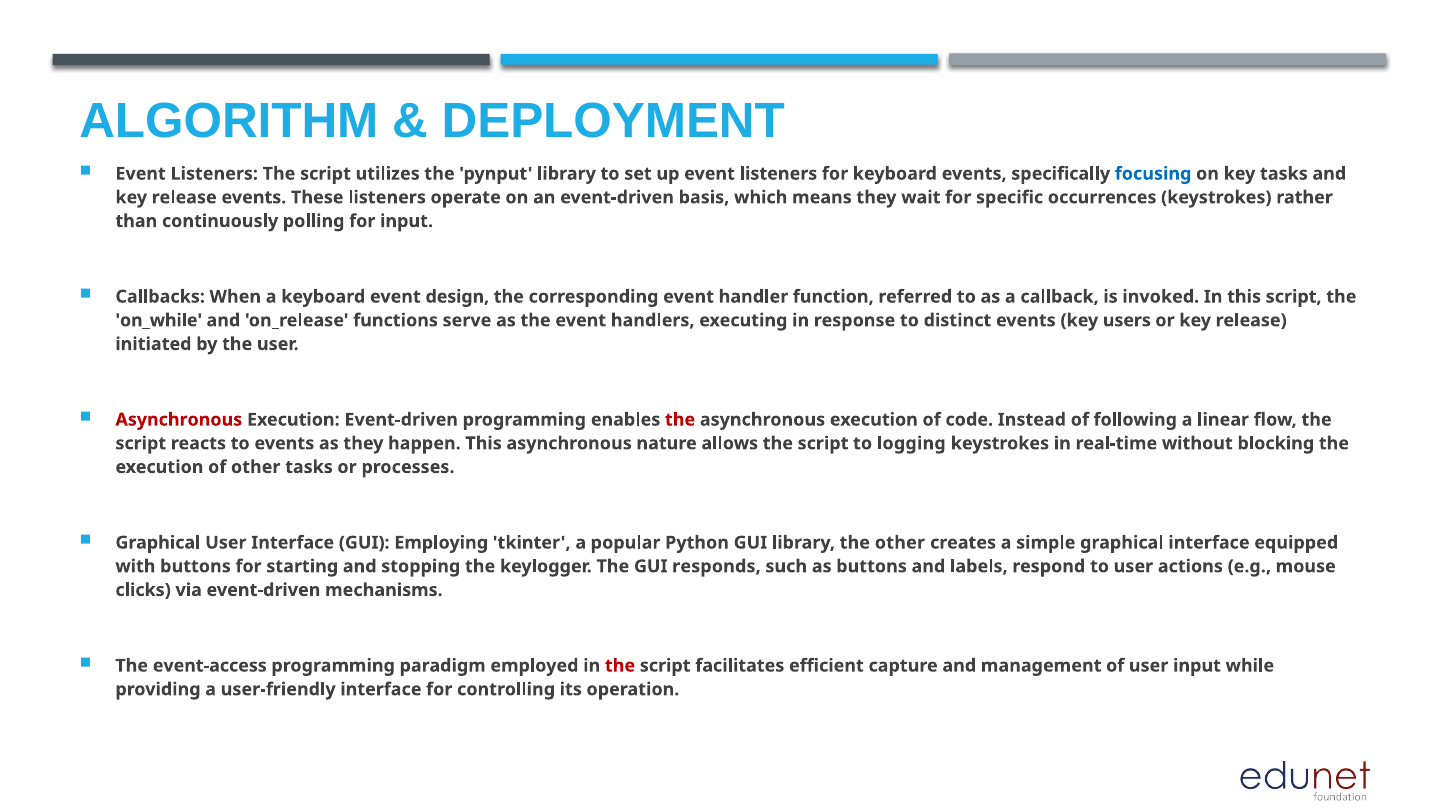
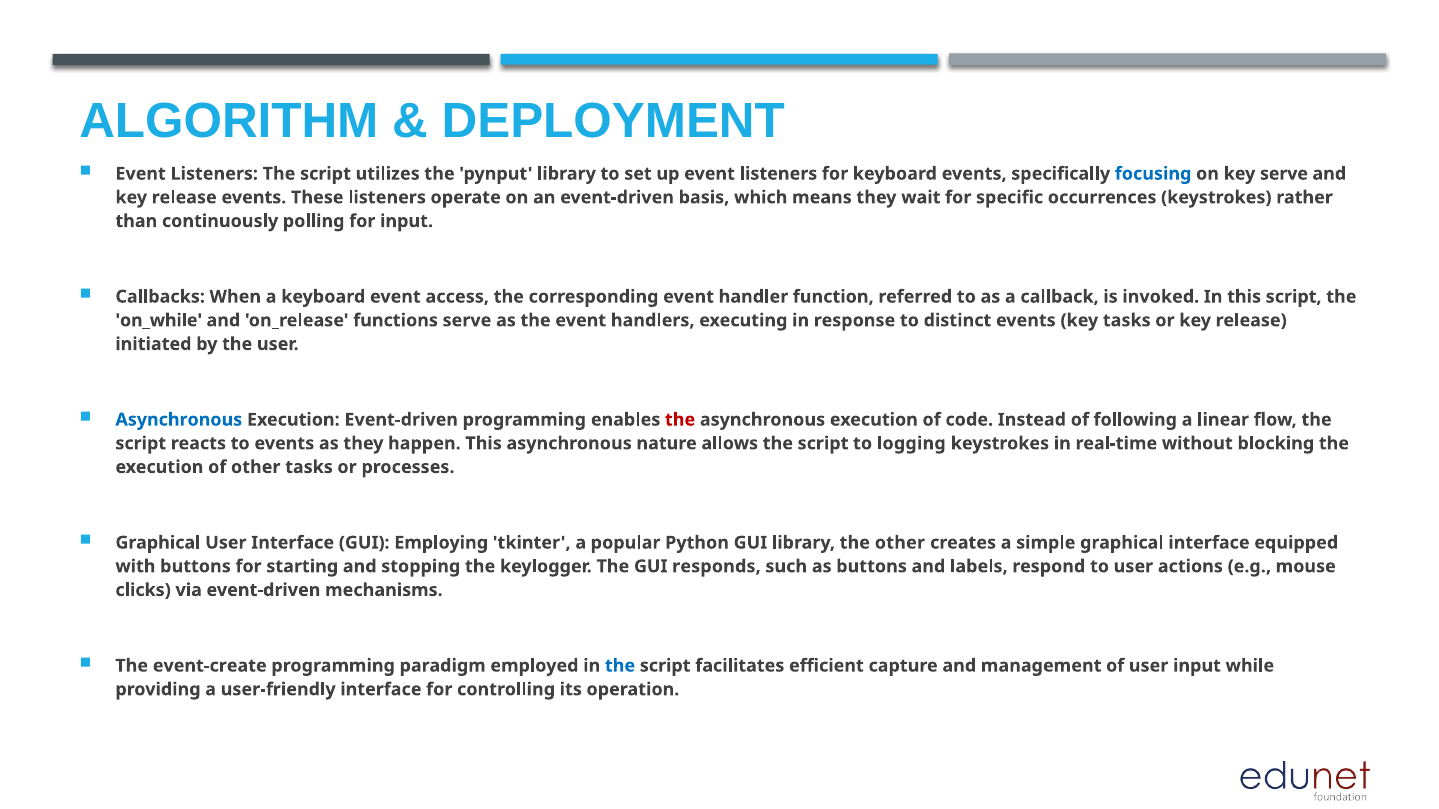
key tasks: tasks -> serve (1284, 174)
design: design -> access (457, 297)
key users: users -> tasks (1127, 321)
Asynchronous colour: red -> blue (179, 420)
event-access: event-access -> event-create (210, 666)
the colour: red -> blue (620, 666)
